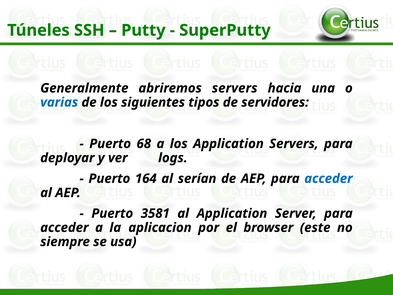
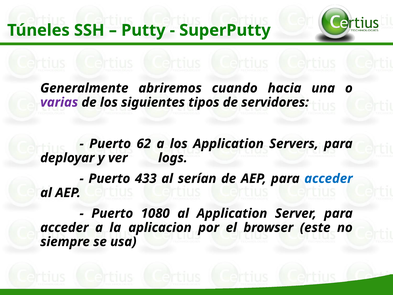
abriremos servers: servers -> cuando (235, 88)
varias colour: blue -> purple (59, 102)
68: 68 -> 62 (144, 144)
164: 164 -> 433 (146, 178)
3581: 3581 -> 1080 (155, 213)
